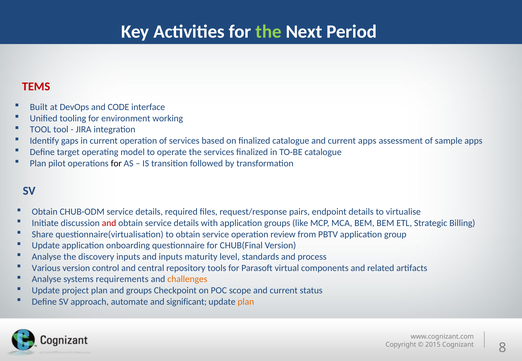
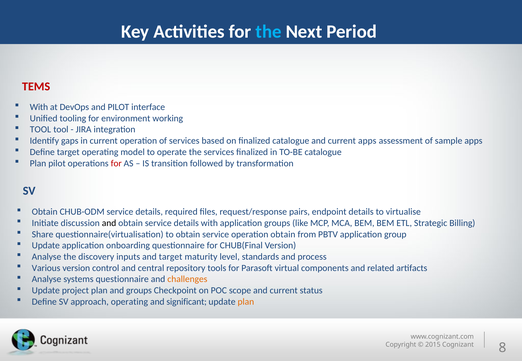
the colour: light green -> light blue (269, 32)
Built: Built -> With (39, 107)
and CODE: CODE -> PILOT (118, 107)
for colour: black -> red (116, 163)
and colour: red -> black (109, 223)
operation review: review -> obtain (283, 235)
and inputs: inputs -> target (171, 257)
systems requirements: requirements -> questionnaire (122, 280)
approach automate: automate -> operating (129, 302)
